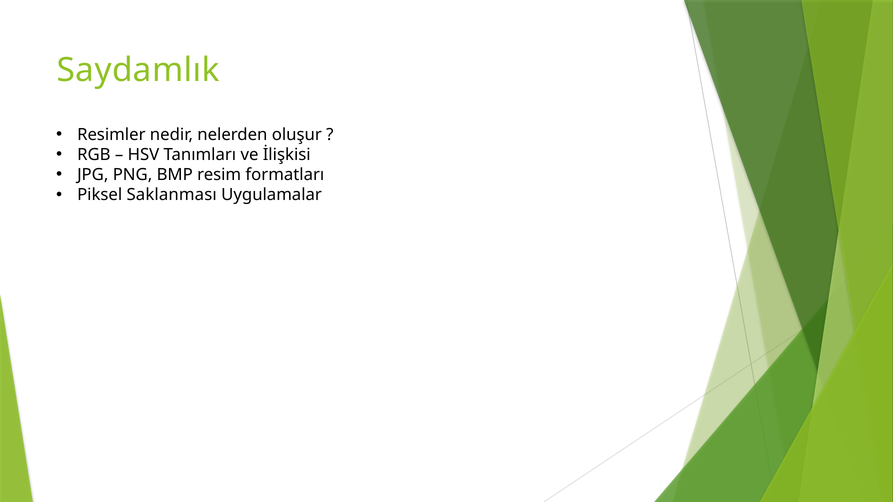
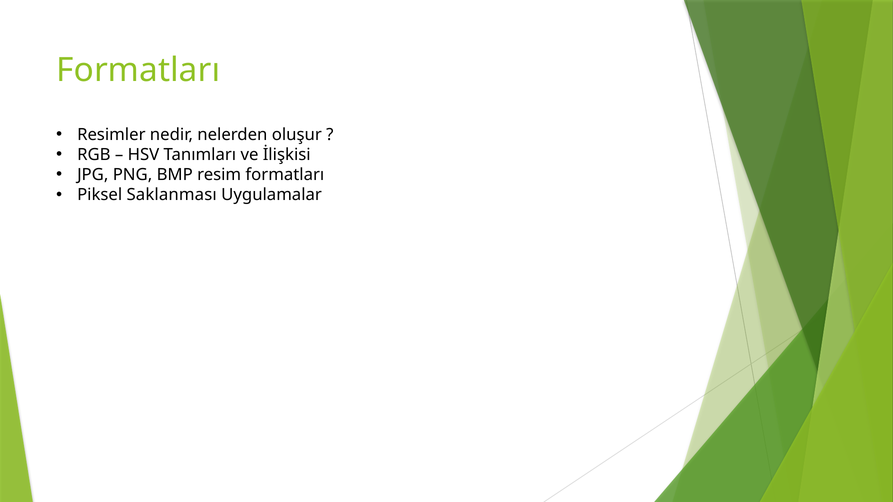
Saydamlık: Saydamlık -> Formatları (138, 70)
